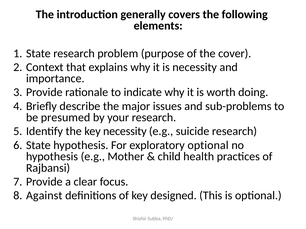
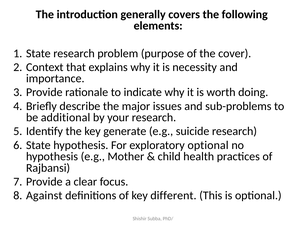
presumed: presumed -> additional (66, 118)
key necessity: necessity -> generate (125, 132)
designed: designed -> different (173, 196)
